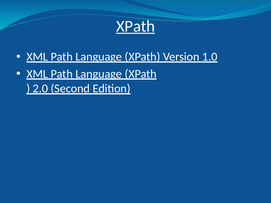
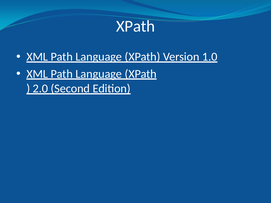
XPath underline: present -> none (136, 26)
